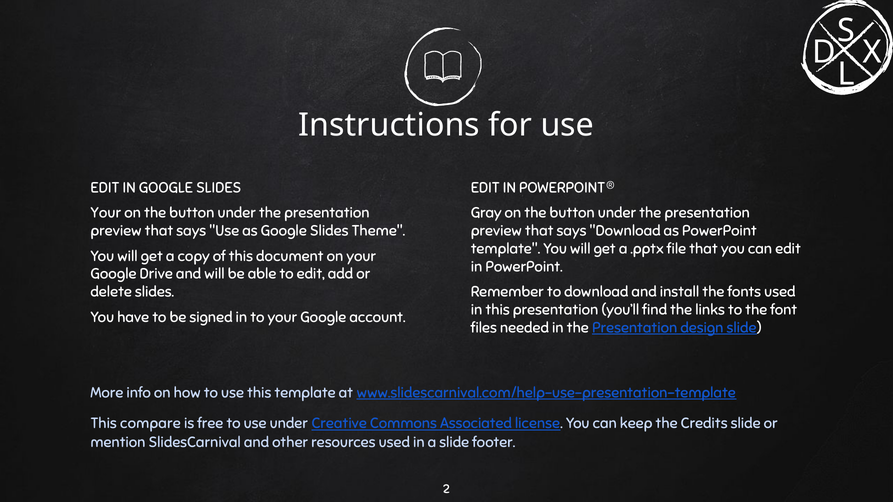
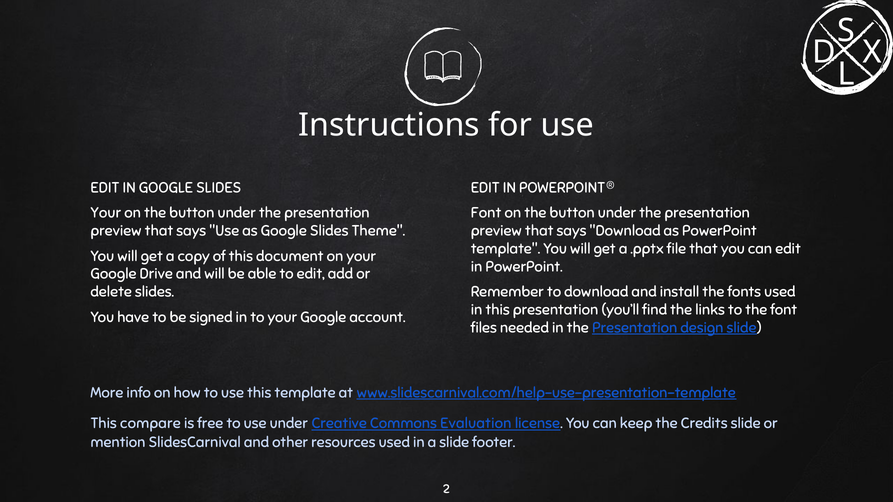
Gray: Gray -> Font (486, 213)
Associated: Associated -> Evaluation (476, 424)
